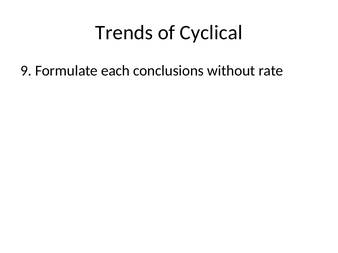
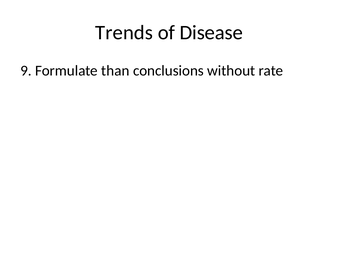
Cyclical: Cyclical -> Disease (211, 33)
each: each -> than (115, 71)
